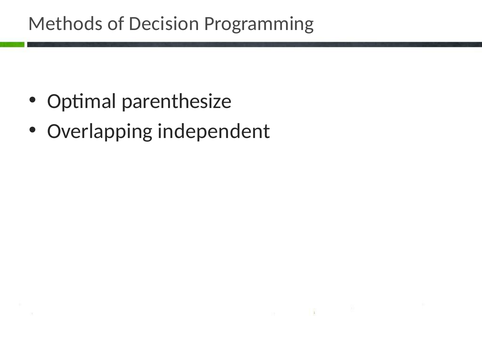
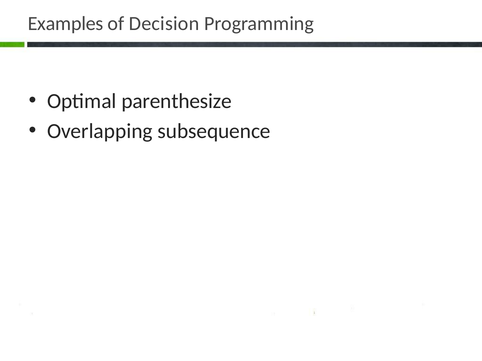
Methods: Methods -> Examples (66, 23)
independent: independent -> subsequence (214, 131)
